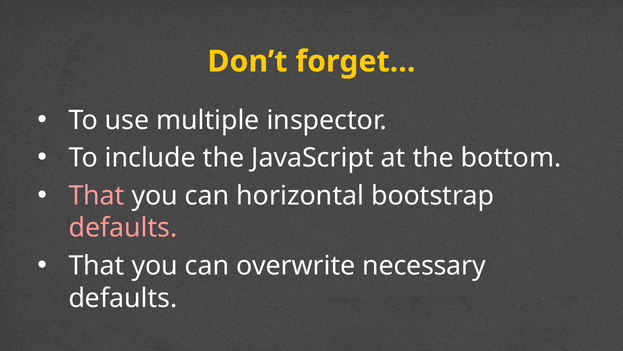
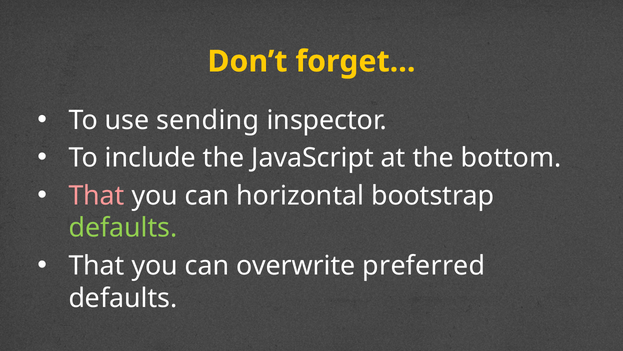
multiple: multiple -> sending (208, 120)
defaults colour: pink -> light green (123, 228)
necessary: necessary -> preferred (424, 265)
